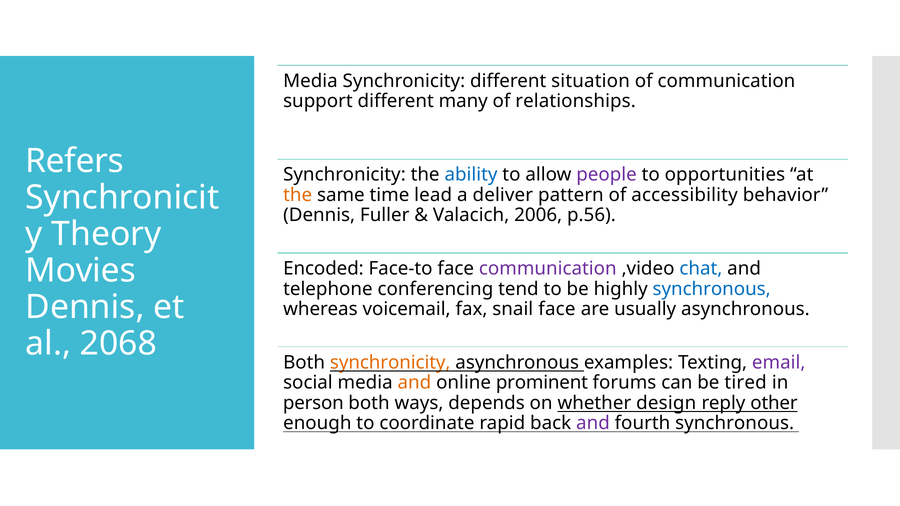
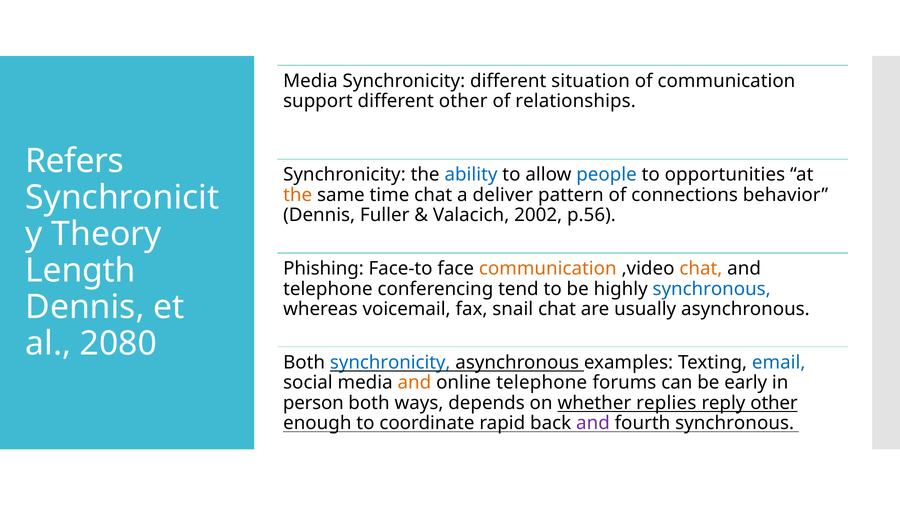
different many: many -> other (463, 101)
people colour: purple -> blue (607, 175)
time lead: lead -> chat (433, 195)
accessibility: accessibility -> connections (685, 195)
2006: 2006 -> 2002 (538, 215)
Movies: Movies -> Length (80, 271)
Encoded: Encoded -> Phishing (323, 269)
communication colour: purple -> orange (548, 269)
chat colour: blue -> orange (701, 269)
snail face: face -> chat (557, 309)
2068: 2068 -> 2080 (118, 344)
synchronicity colour: orange -> blue (390, 363)
email colour: purple -> blue (779, 363)
online prominent: prominent -> telephone (542, 383)
tired: tired -> early (746, 383)
design: design -> replies (666, 403)
